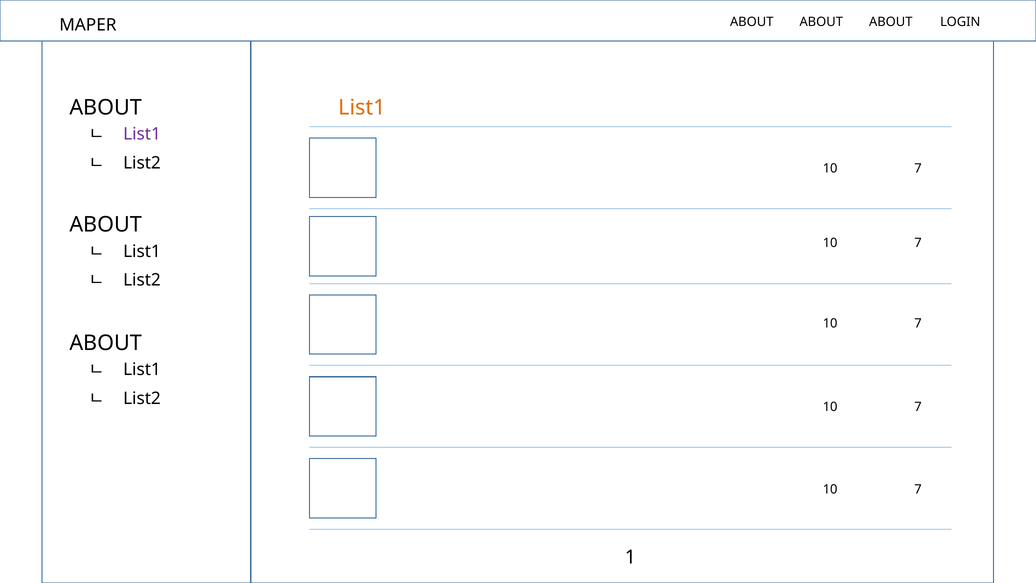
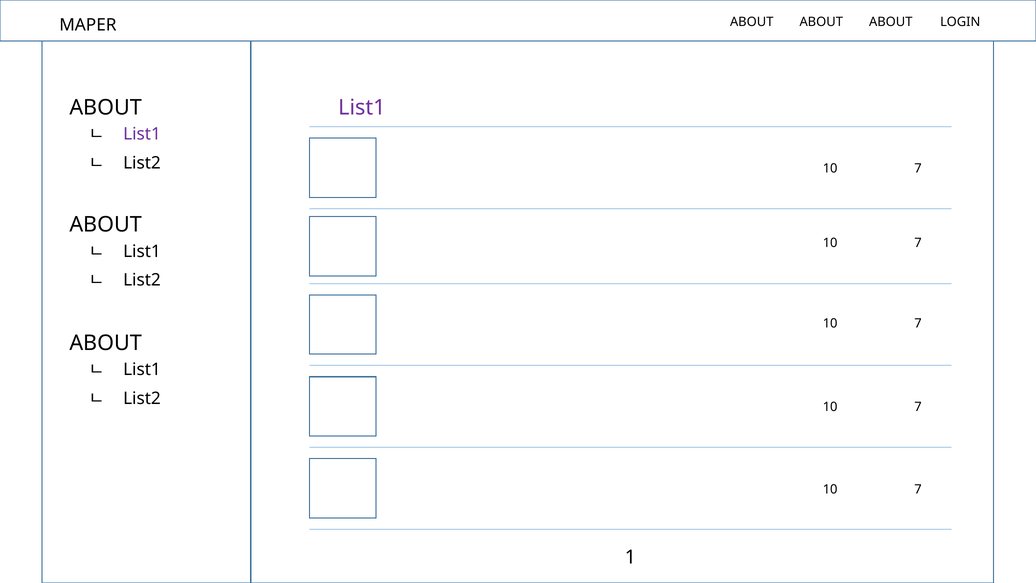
List1 colour: orange -> purple (362, 108)
